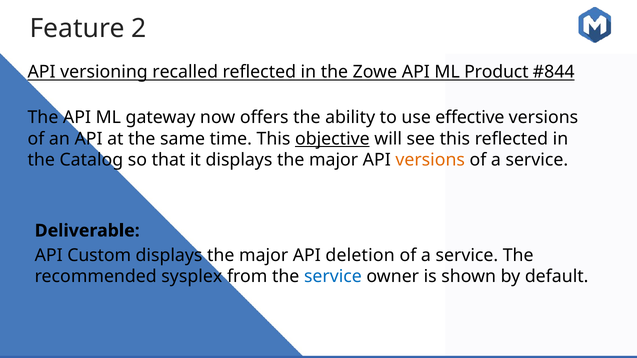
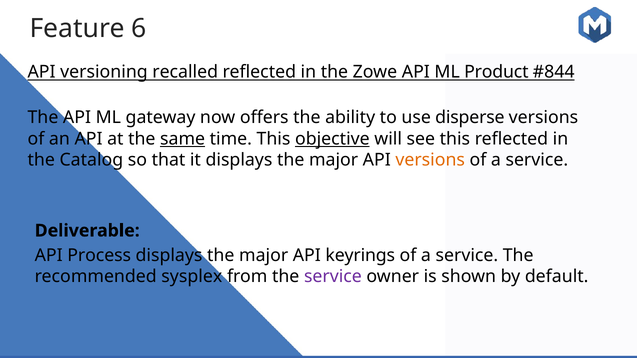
2: 2 -> 6 (139, 29)
effective: effective -> disperse (470, 118)
same underline: none -> present (183, 139)
Custom: Custom -> Process (99, 256)
deletion: deletion -> keyrings (360, 256)
service colour: blue -> purple (333, 277)
